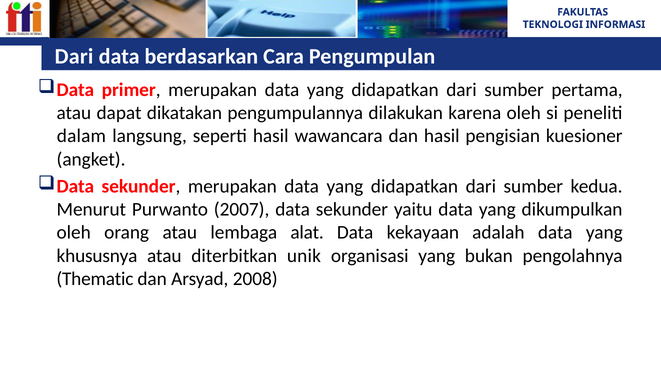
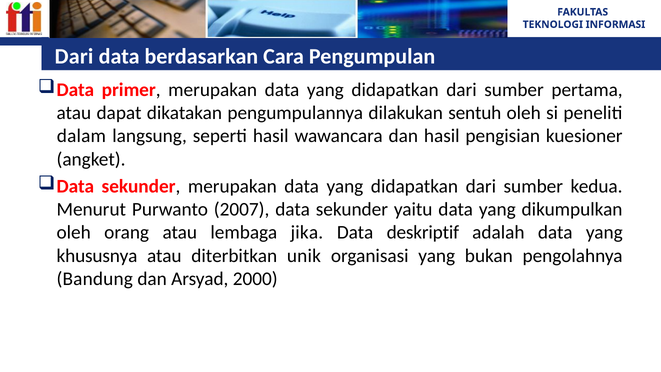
karena: karena -> sentuh (475, 113)
alat: alat -> jika (307, 233)
kekayaan: kekayaan -> deskriptif (423, 233)
Thematic: Thematic -> Bandung (95, 279)
2008: 2008 -> 2000 (255, 279)
